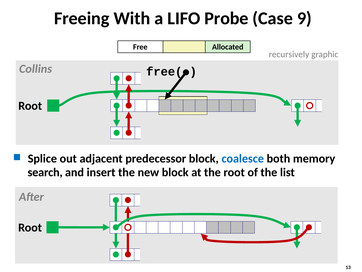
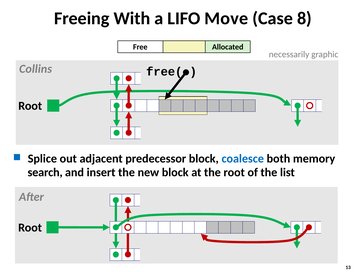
Probe: Probe -> Move (226, 18)
9: 9 -> 8 (304, 18)
recursively: recursively -> necessarily (289, 54)
